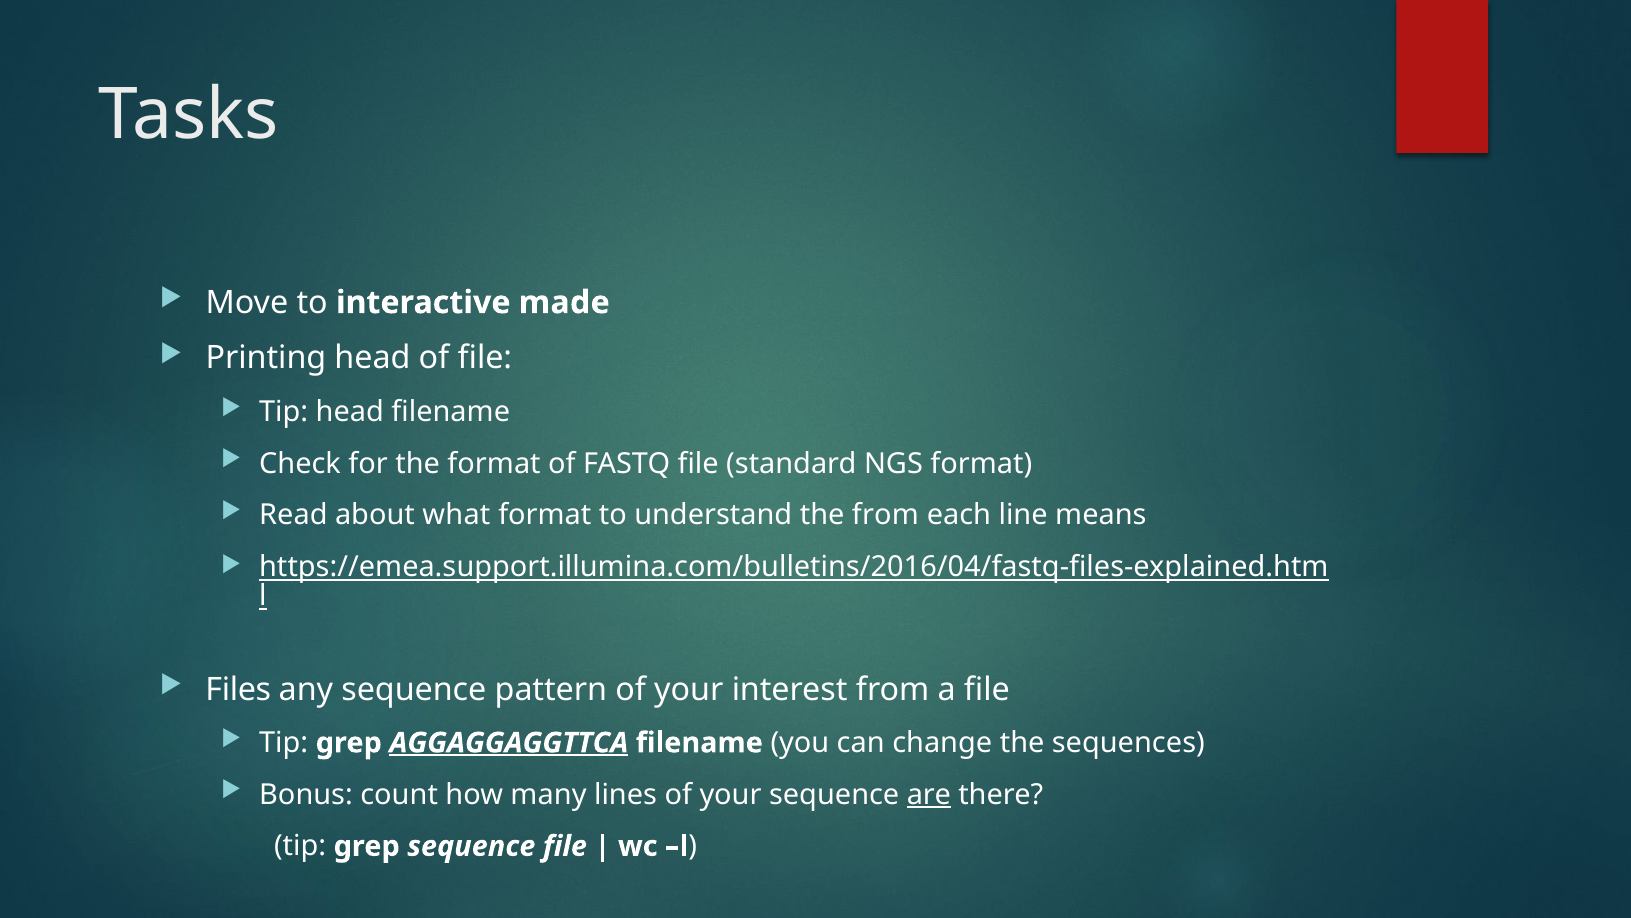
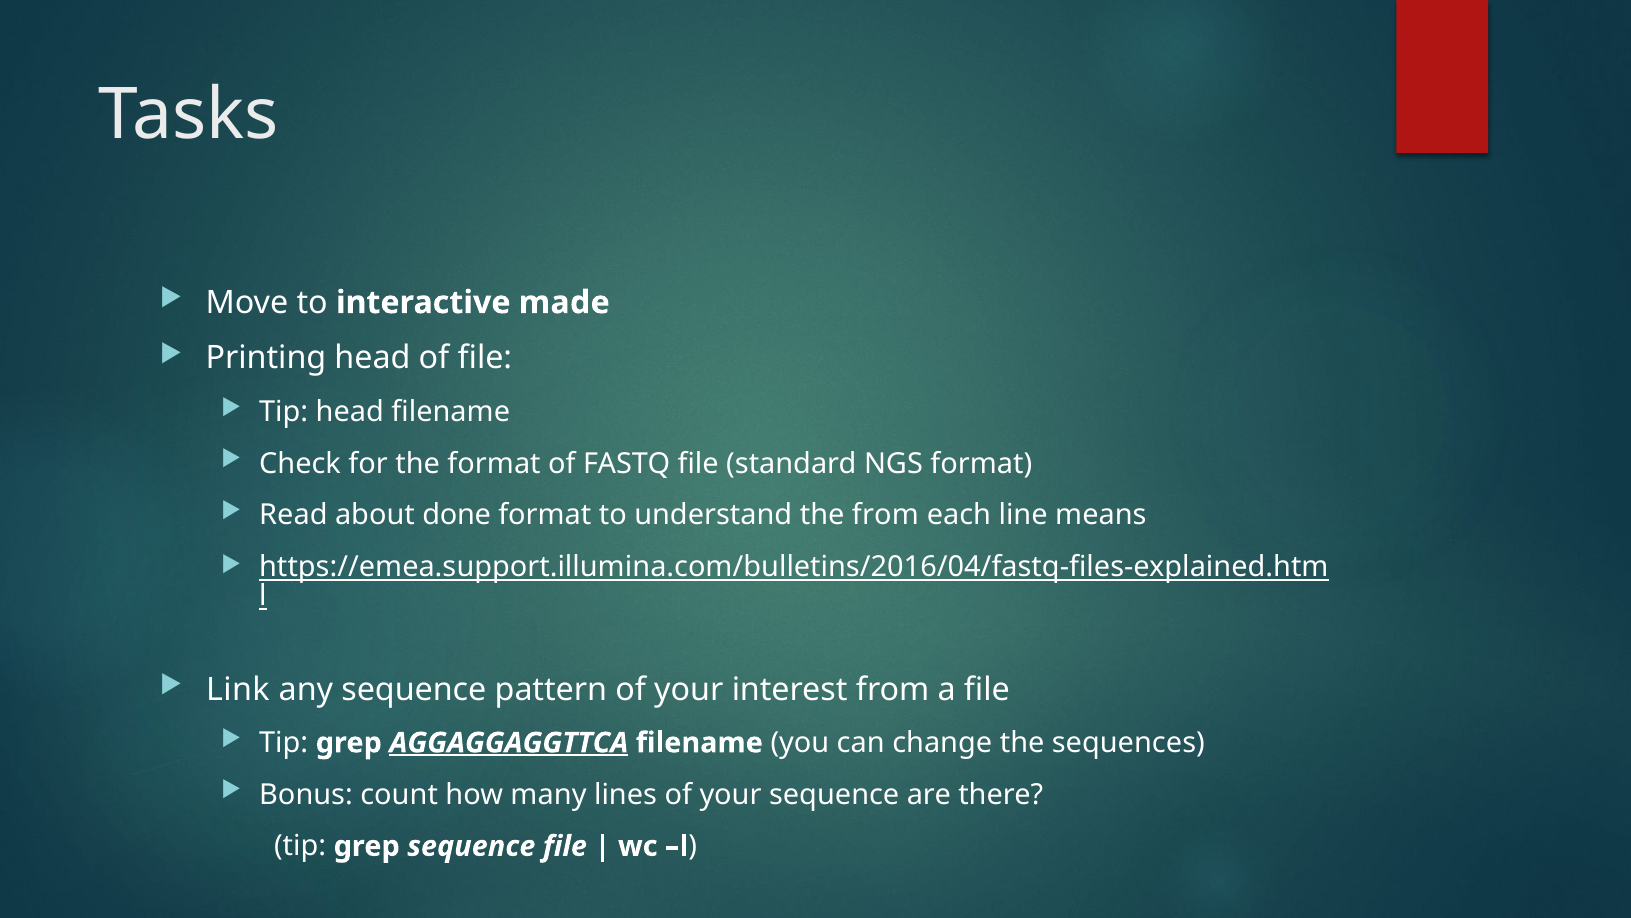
what: what -> done (457, 515)
Files: Files -> Link (238, 689)
are underline: present -> none (929, 794)
